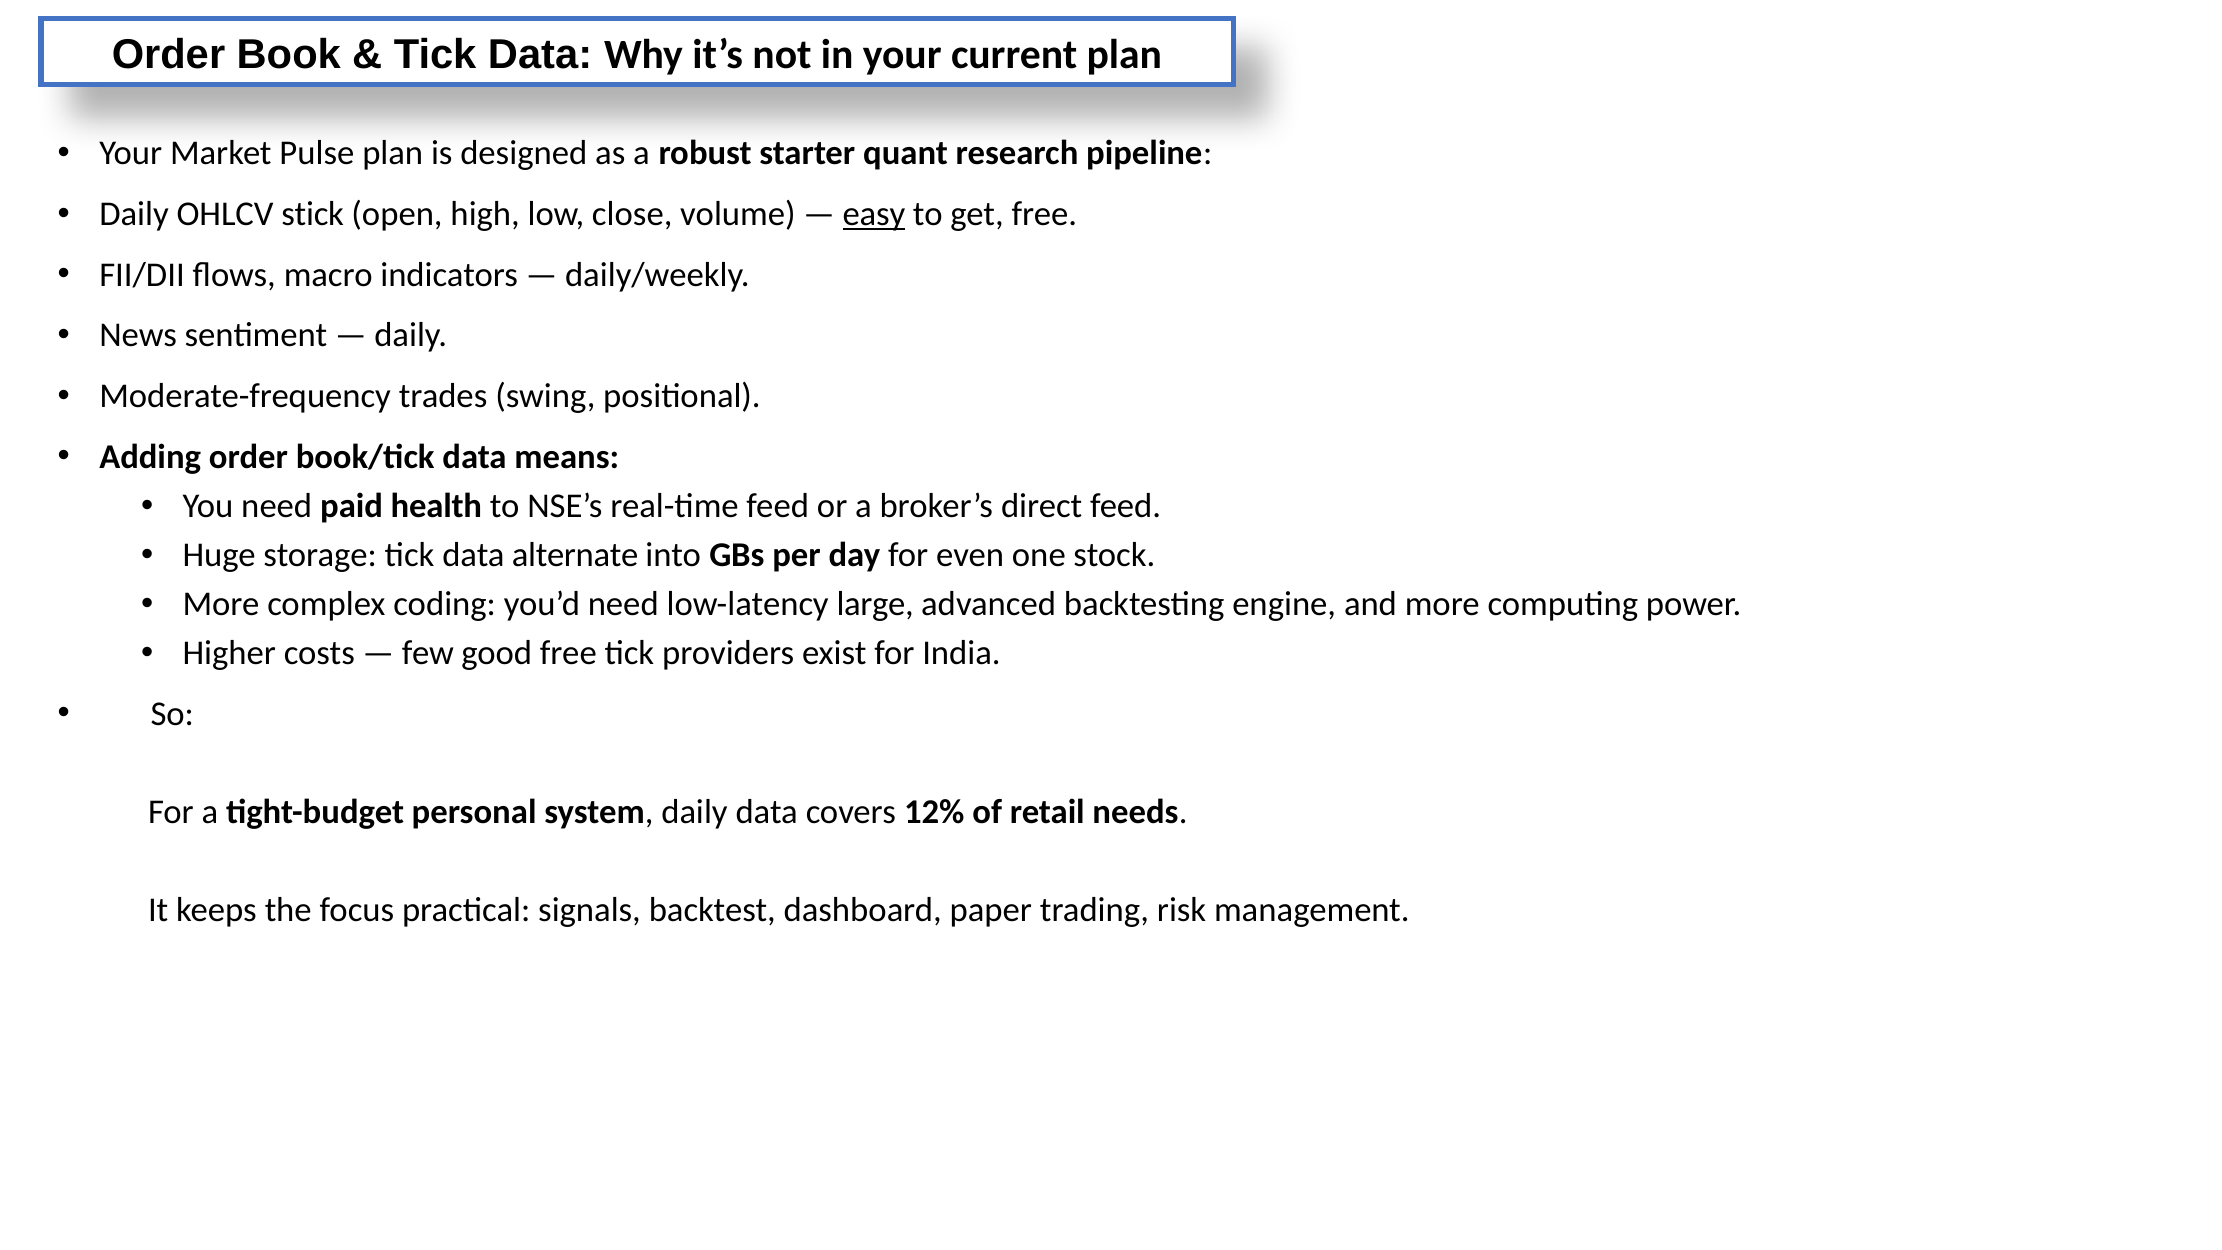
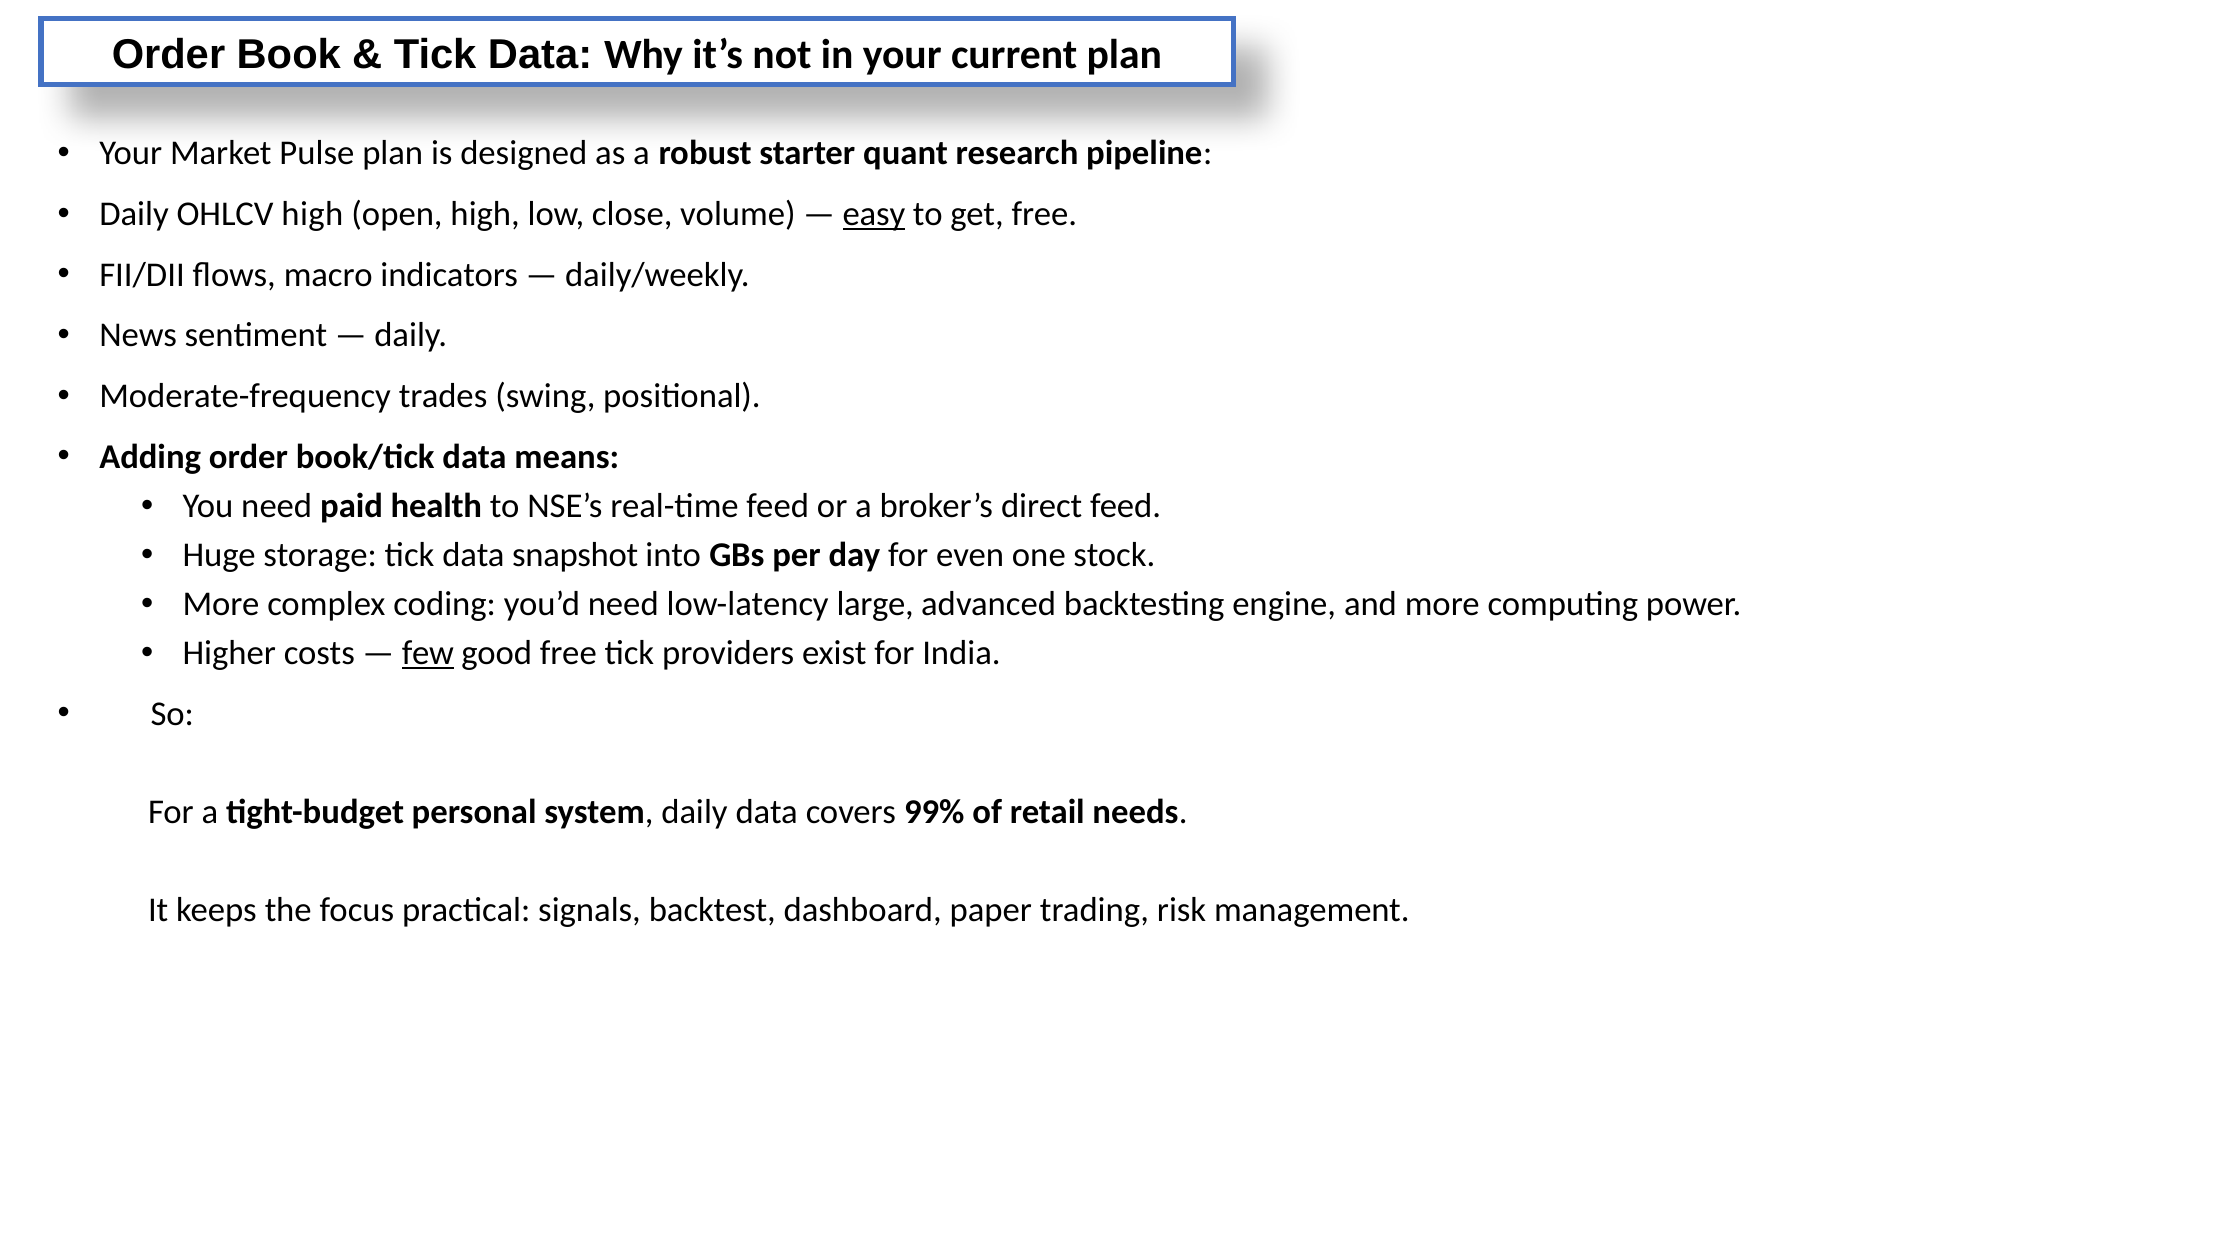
OHLCV stick: stick -> high (312, 214)
alternate: alternate -> snapshot (575, 555)
few underline: none -> present (428, 653)
12%: 12% -> 99% (934, 812)
